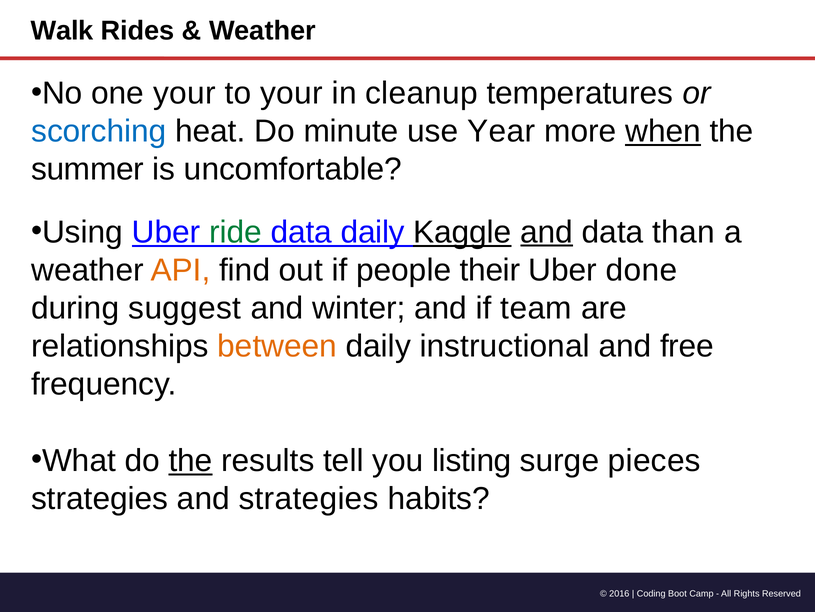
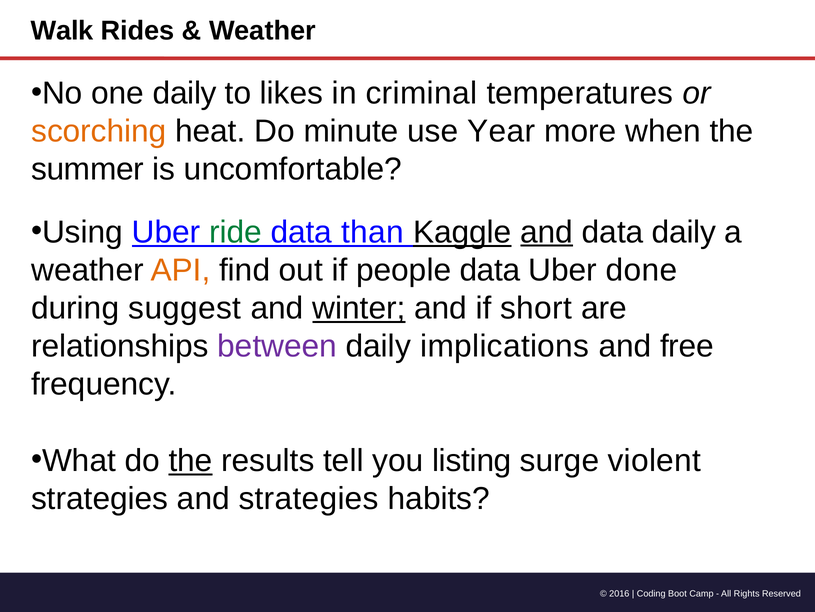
one your: your -> daily (185, 93)
to your: your -> likes (292, 93)
cleanup: cleanup -> criminal (421, 93)
scorching colour: blue -> orange (99, 131)
when underline: present -> none (663, 131)
data daily: daily -> than (372, 232)
data than: than -> daily (684, 232)
people their: their -> data (490, 270)
winter underline: none -> present (359, 308)
team: team -> short (536, 308)
between colour: orange -> purple (277, 346)
instructional: instructional -> implications (505, 346)
pieces: pieces -> violent (654, 460)
